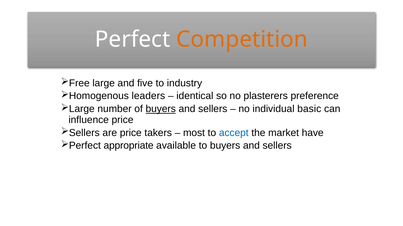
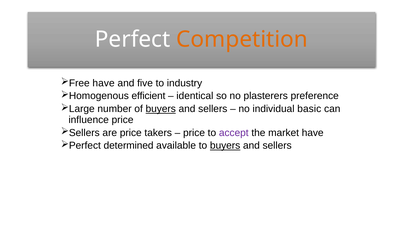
large: large -> have (104, 83)
leaders: leaders -> efficient (148, 96)
most: most -> price (194, 133)
accept colour: blue -> purple (234, 133)
appropriate: appropriate -> determined (129, 146)
buyers underline: none -> present (225, 146)
